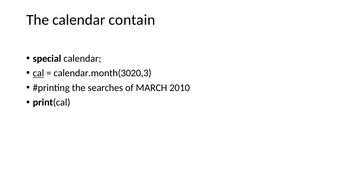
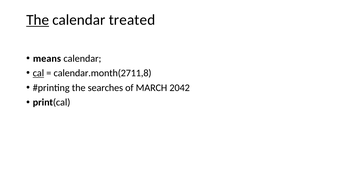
The underline: none -> present (38, 20)
contain: contain -> treated (132, 20)
special: special -> means (47, 58)
calendar.month(3020,3: calendar.month(3020,3 -> calendar.month(2711,8 (103, 73)
2010: 2010 -> 2042 (180, 88)
